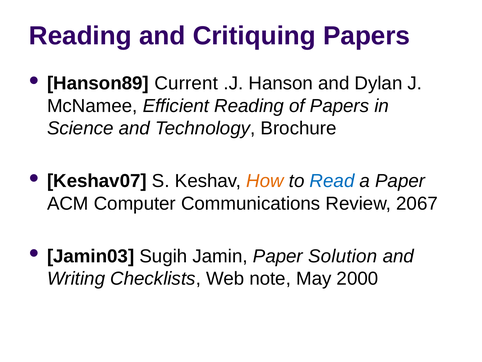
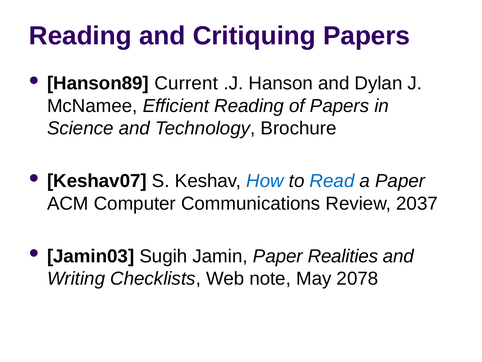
How colour: orange -> blue (265, 181)
2067: 2067 -> 2037 (417, 203)
Solution: Solution -> Realities (343, 256)
2000: 2000 -> 2078 (357, 278)
